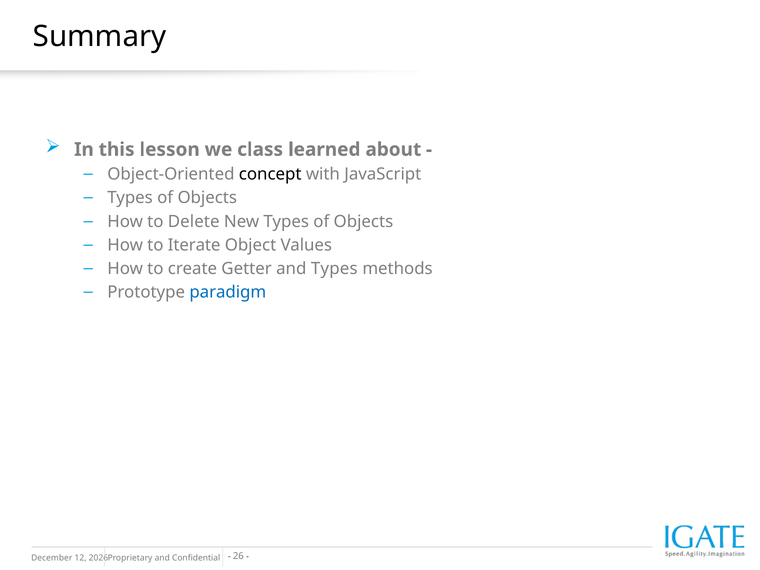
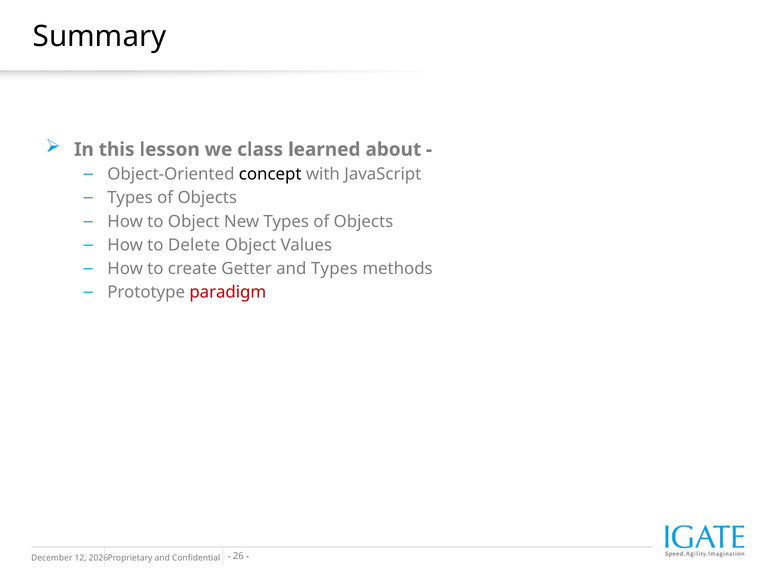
to Delete: Delete -> Object (194, 221)
Iterate: Iterate -> Delete (194, 245)
paradigm colour: blue -> red (228, 292)
